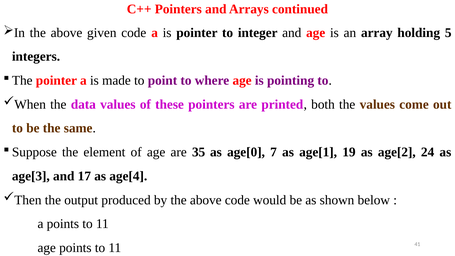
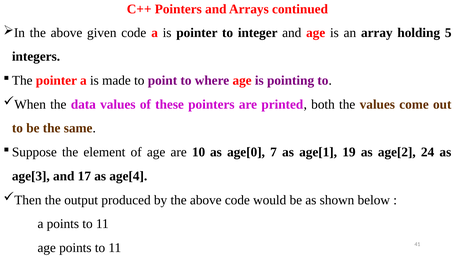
35: 35 -> 10 (199, 152)
